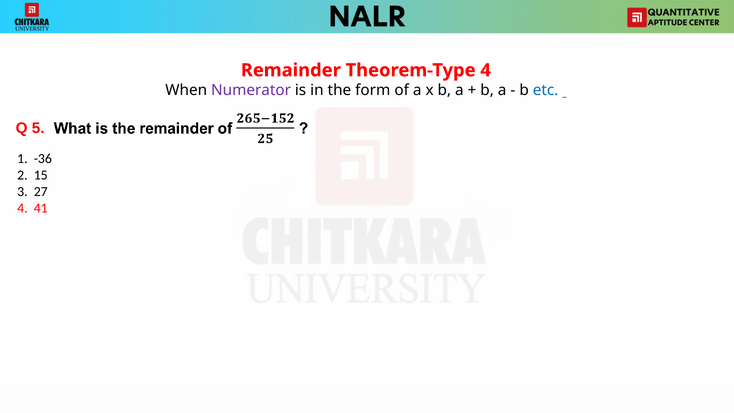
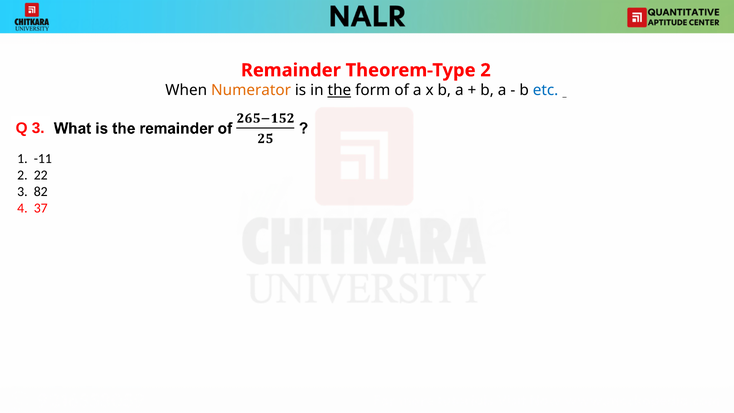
Theorem-Type 4: 4 -> 2 (486, 70)
Numerator colour: purple -> orange (251, 90)
the underline: none -> present (339, 90)
Q 5: 5 -> 3 (38, 128)
-36: -36 -> -11 (43, 159)
15: 15 -> 22 (41, 175)
27: 27 -> 82 (41, 192)
41: 41 -> 37 (41, 208)
